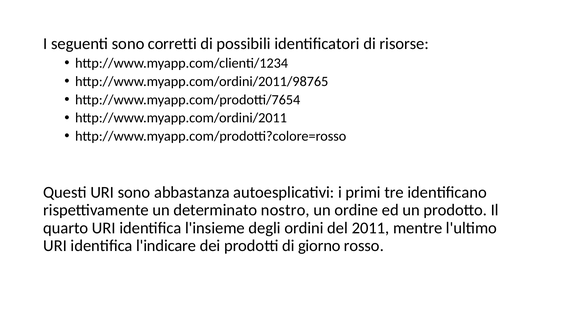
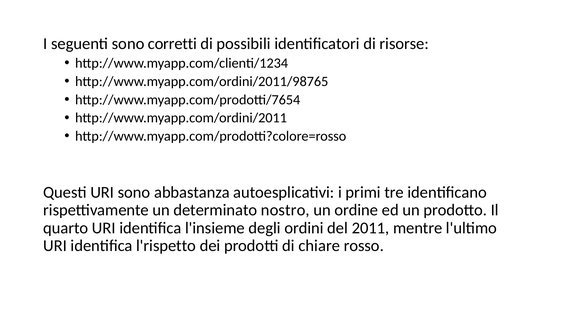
l'indicare: l'indicare -> l'rispetto (166, 246)
giorno: giorno -> chiare (319, 246)
